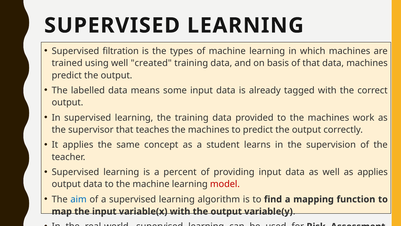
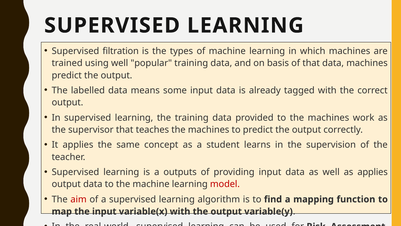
created: created -> popular (151, 63)
percent: percent -> outputs (180, 172)
aim colour: blue -> red (79, 199)
